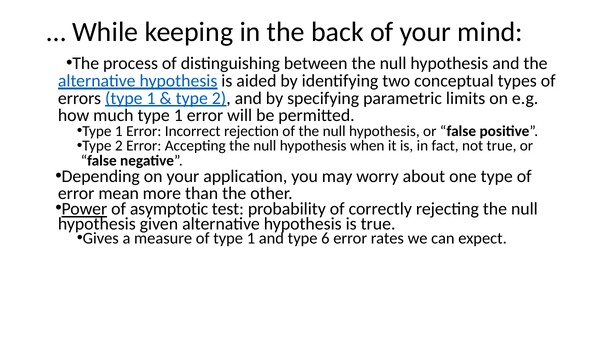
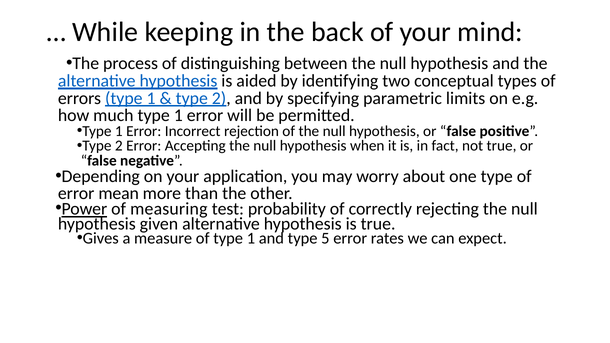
asymptotic: asymptotic -> measuring (169, 209)
6: 6 -> 5 (325, 239)
